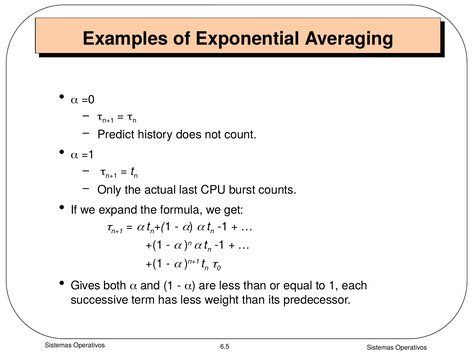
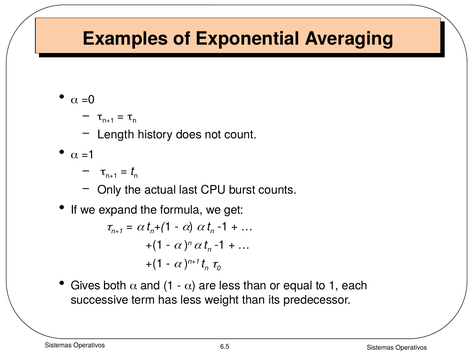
Predict: Predict -> Length (116, 135)
